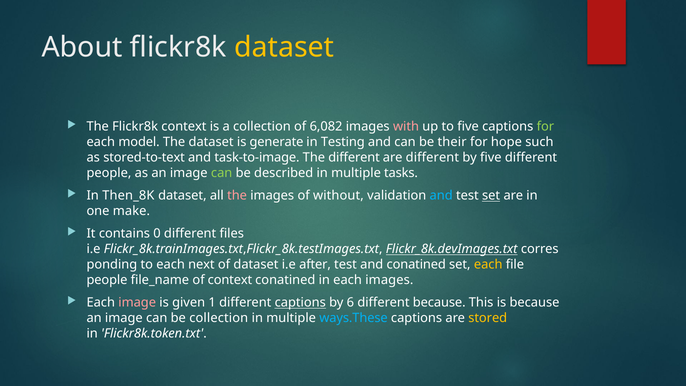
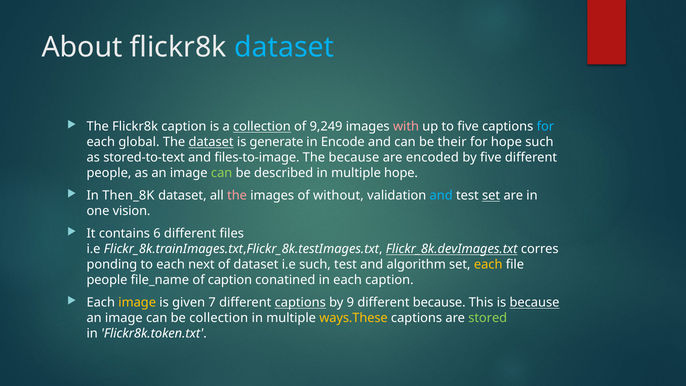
dataset colour: yellow -> light blue (284, 47)
Flickr8k context: context -> caption (184, 127)
collection underline: none -> present (262, 127)
6,082: 6,082 -> 9,249 (326, 127)
for colour: light green -> light blue (545, 127)
model: model -> global (139, 142)
dataset underline: none -> present (211, 142)
Testing: Testing -> Encode (343, 142)
task-to-image: task-to-image -> files-to-image (257, 158)
The different: different -> because (354, 158)
are different: different -> encoded (432, 158)
multiple tasks: tasks -> hope (401, 173)
make: make -> vision (132, 211)
0: 0 -> 6 (157, 234)
i.e after: after -> such (315, 264)
and conatined: conatined -> algorithm (416, 264)
of context: context -> caption (230, 280)
each images: images -> caption (389, 280)
image colour: pink -> yellow (137, 303)
1: 1 -> 7 (212, 303)
6: 6 -> 9 (350, 303)
because underline: none -> present (534, 303)
ways.These colour: light blue -> yellow (354, 318)
stored colour: yellow -> light green (488, 318)
